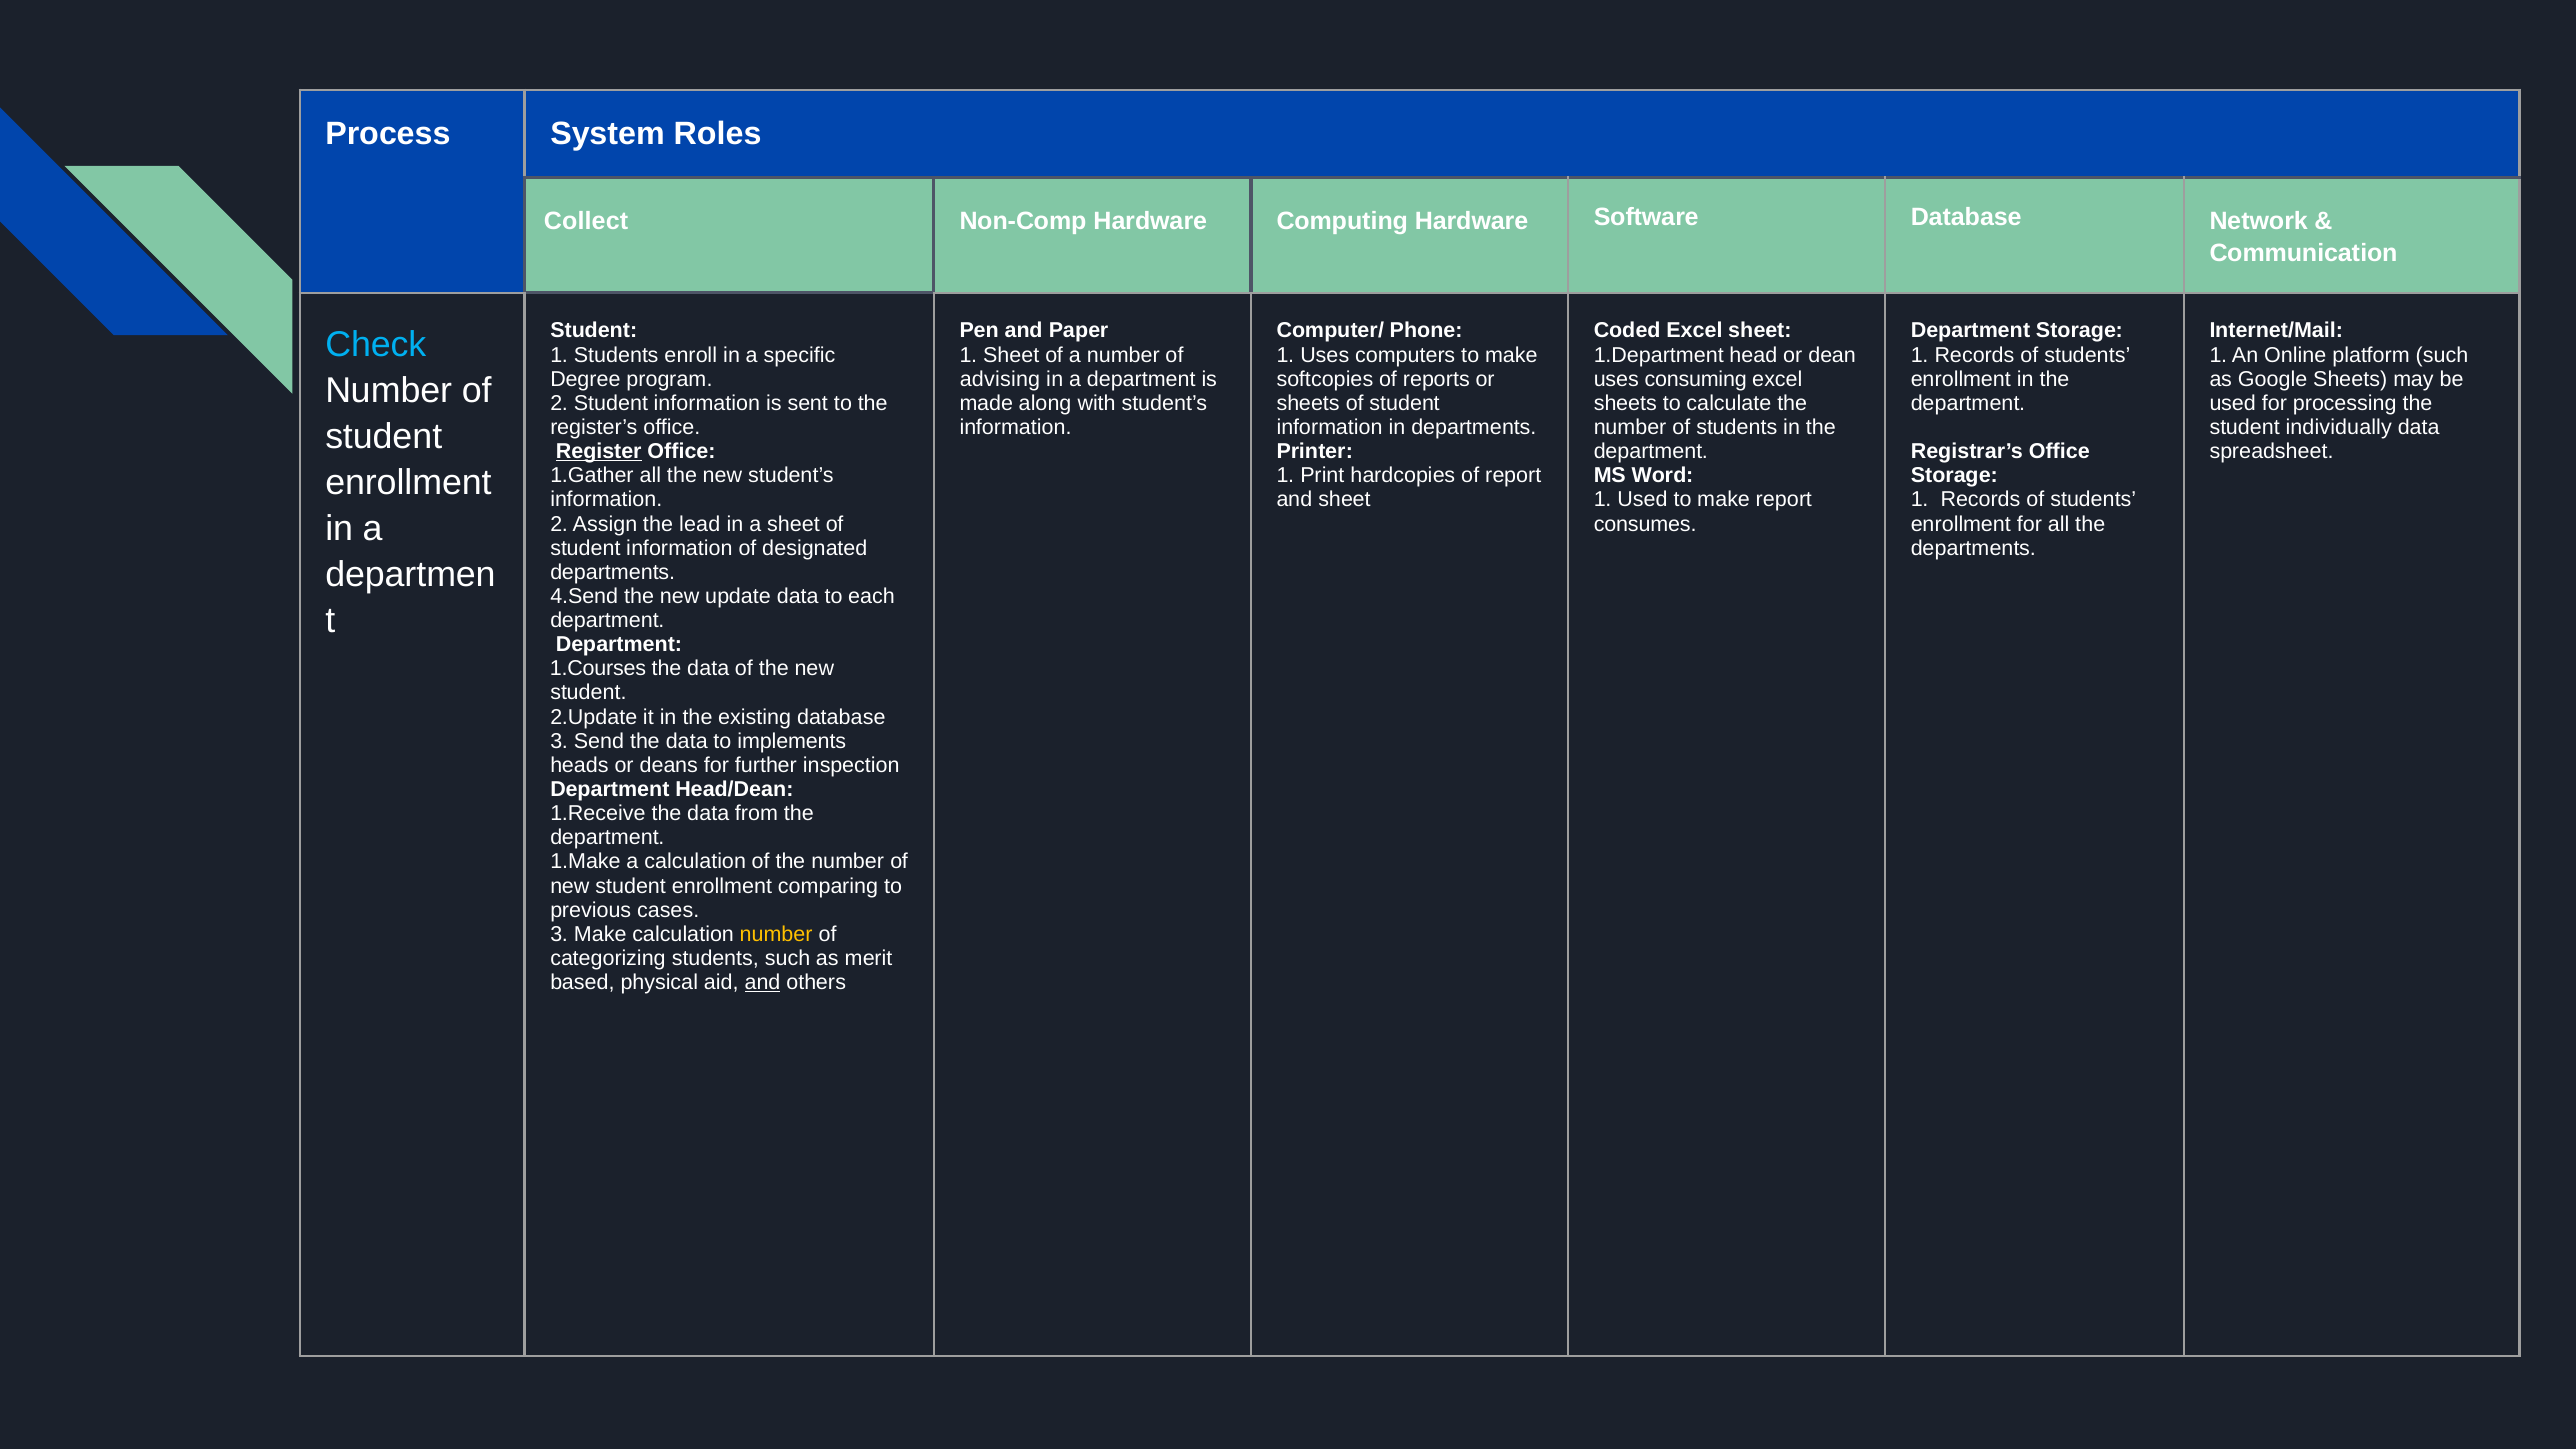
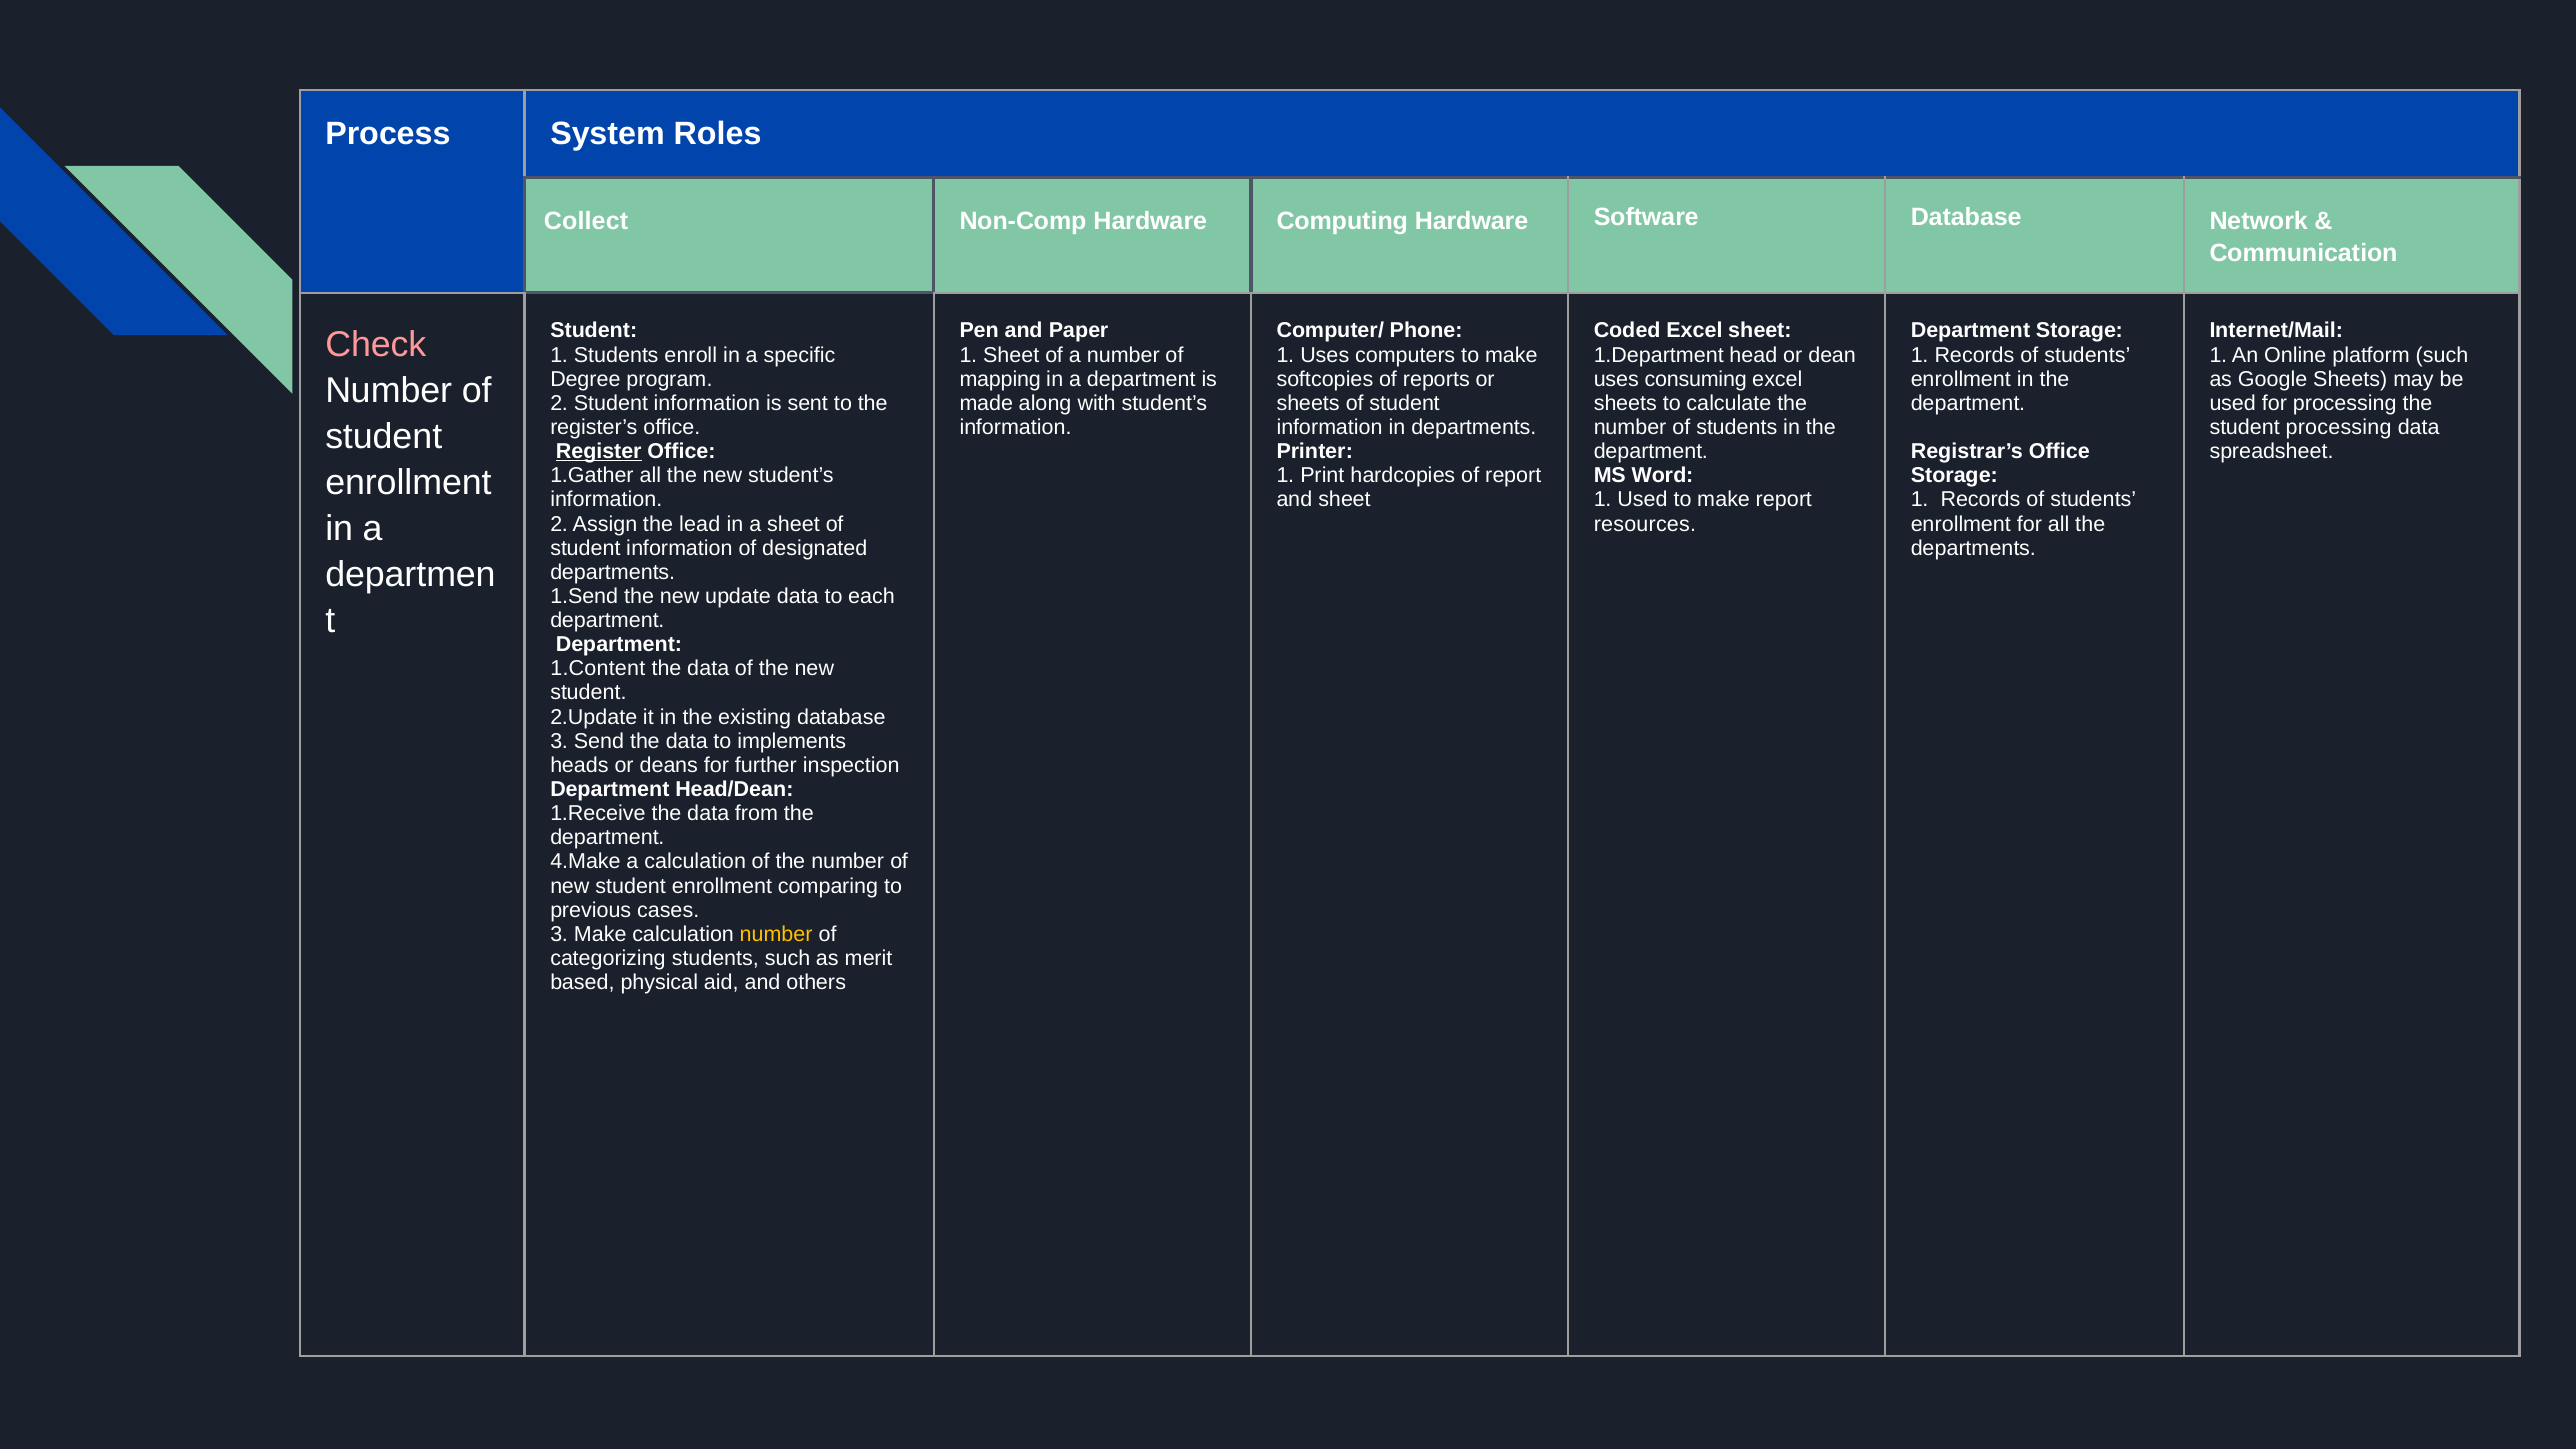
Check colour: light blue -> pink (376, 345)
advising: advising -> mapping (1000, 379)
student individually: individually -> processing (2339, 427)
consumes: consumes -> resources (1645, 524)
4.Send: 4.Send -> 1.Send (584, 596)
1.Courses: 1.Courses -> 1.Content (598, 669)
1.Make: 1.Make -> 4.Make (585, 862)
and underline: present -> none (763, 983)
